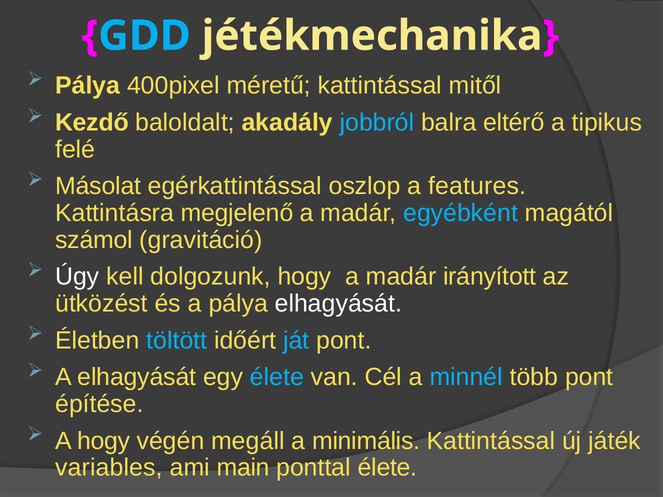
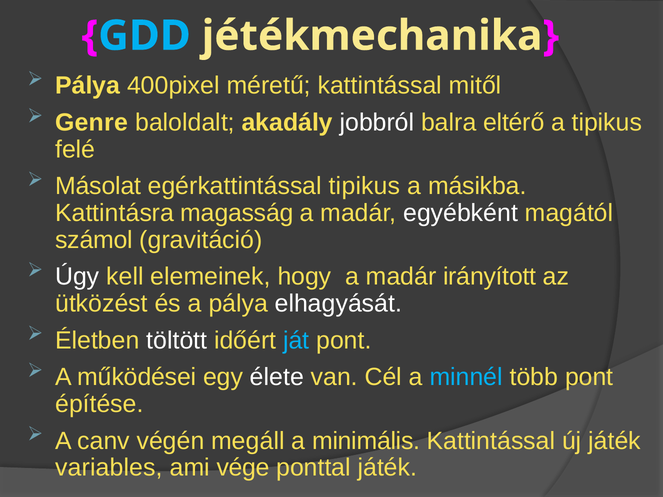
Kezdő: Kezdő -> Genre (92, 123)
jobbról colour: light blue -> white (377, 123)
egérkattintással oszlop: oszlop -> tipikus (365, 186)
features: features -> másikba (477, 186)
megjelenő: megjelenő -> magasság (237, 213)
egyébként colour: light blue -> white (461, 213)
dolgozunk: dolgozunk -> elemeinek (211, 277)
töltött colour: light blue -> white (177, 341)
A elhagyását: elhagyását -> működései (137, 377)
élete colour: light blue -> white (277, 377)
A hogy: hogy -> canv (104, 441)
main: main -> vége (243, 468)
ponttal élete: élete -> játék (387, 468)
